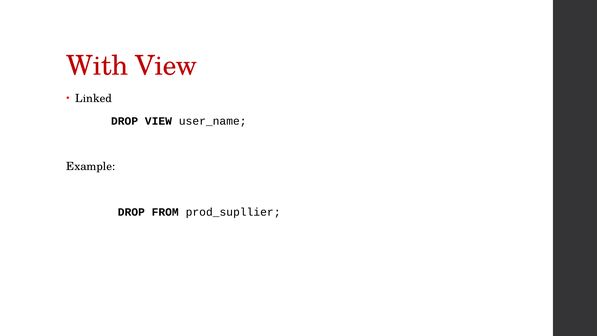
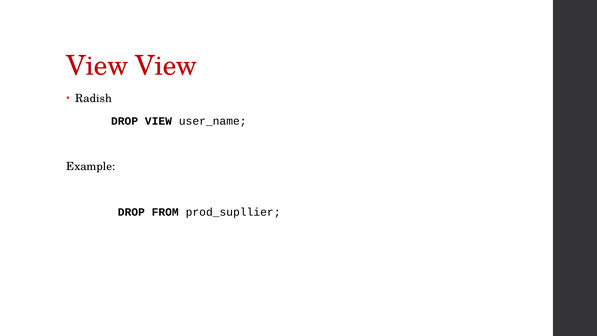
With: With -> View (97, 66)
Linked: Linked -> Radish (94, 98)
